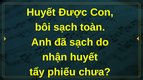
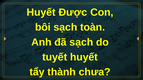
nhận: nhận -> tuyết (55, 57)
phiếu: phiếu -> thành (62, 72)
